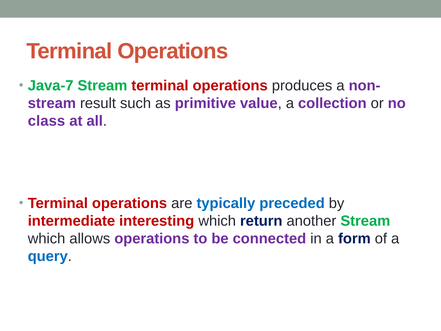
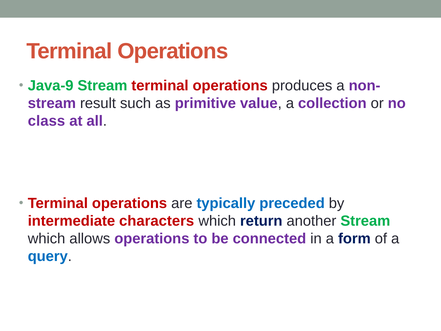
Java-7: Java-7 -> Java-9 (51, 86)
interesting: interesting -> characters (157, 221)
